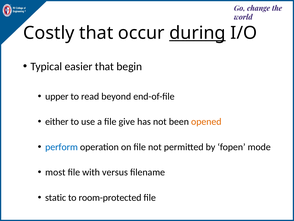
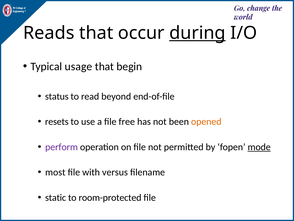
Costly: Costly -> Reads (49, 33)
easier: easier -> usage (78, 66)
upper: upper -> status (57, 96)
either: either -> resets (57, 121)
give: give -> free (127, 121)
perform colour: blue -> purple (62, 147)
mode underline: none -> present (259, 147)
